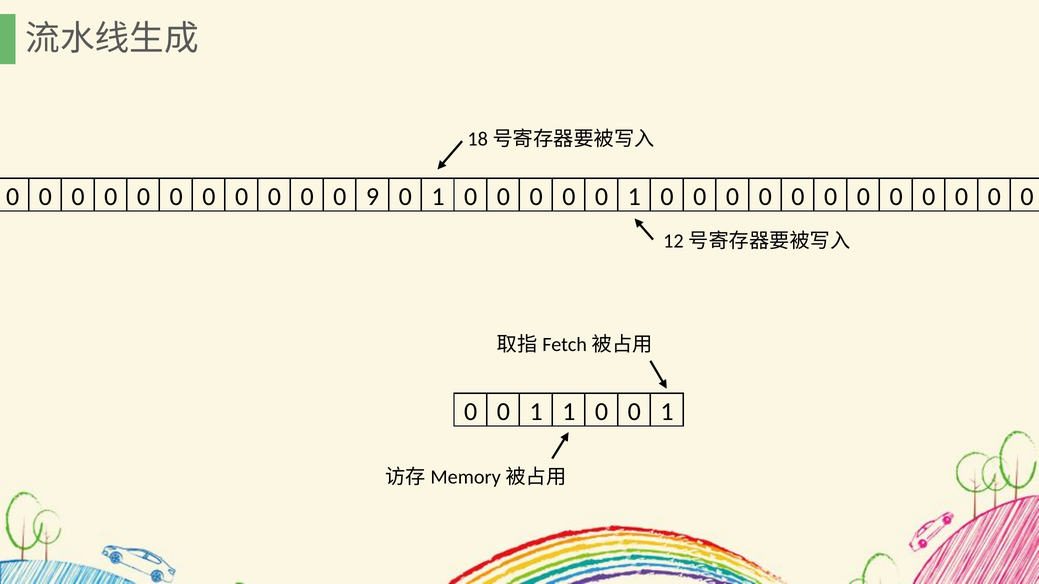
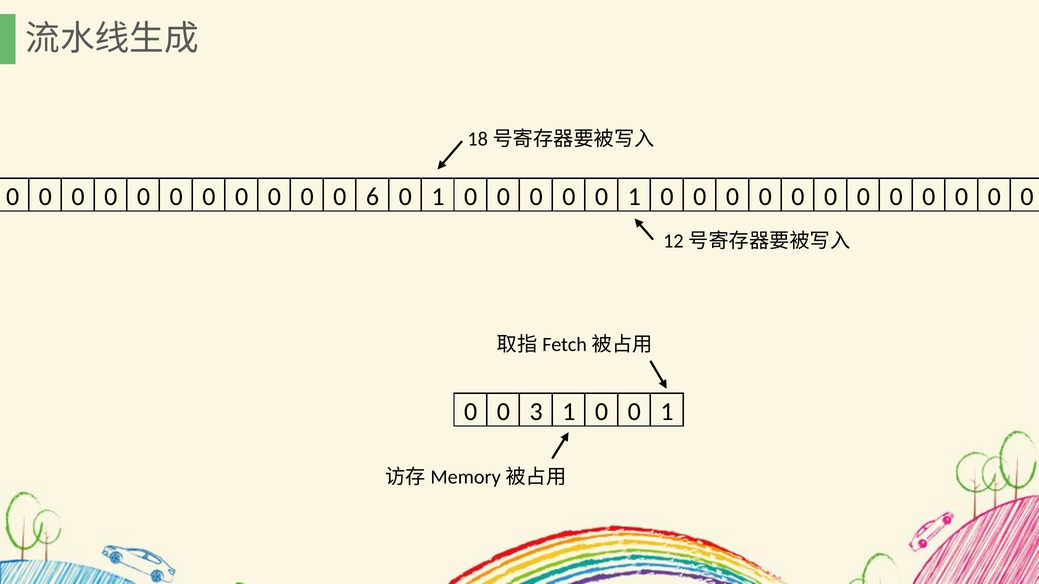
9: 9 -> 6 (373, 197)
1: 1 -> 3 (536, 412)
